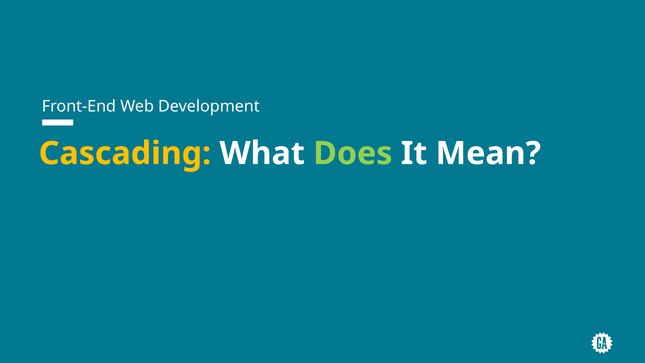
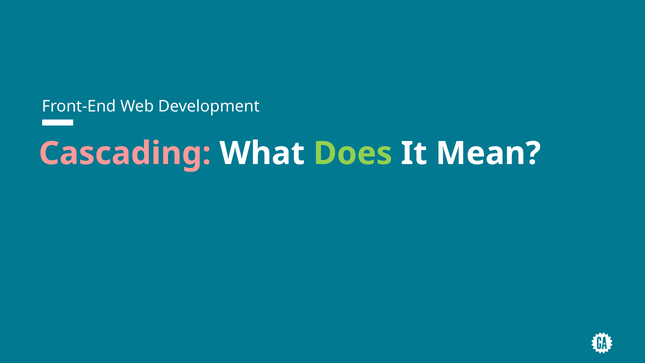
Cascading colour: yellow -> pink (125, 153)
